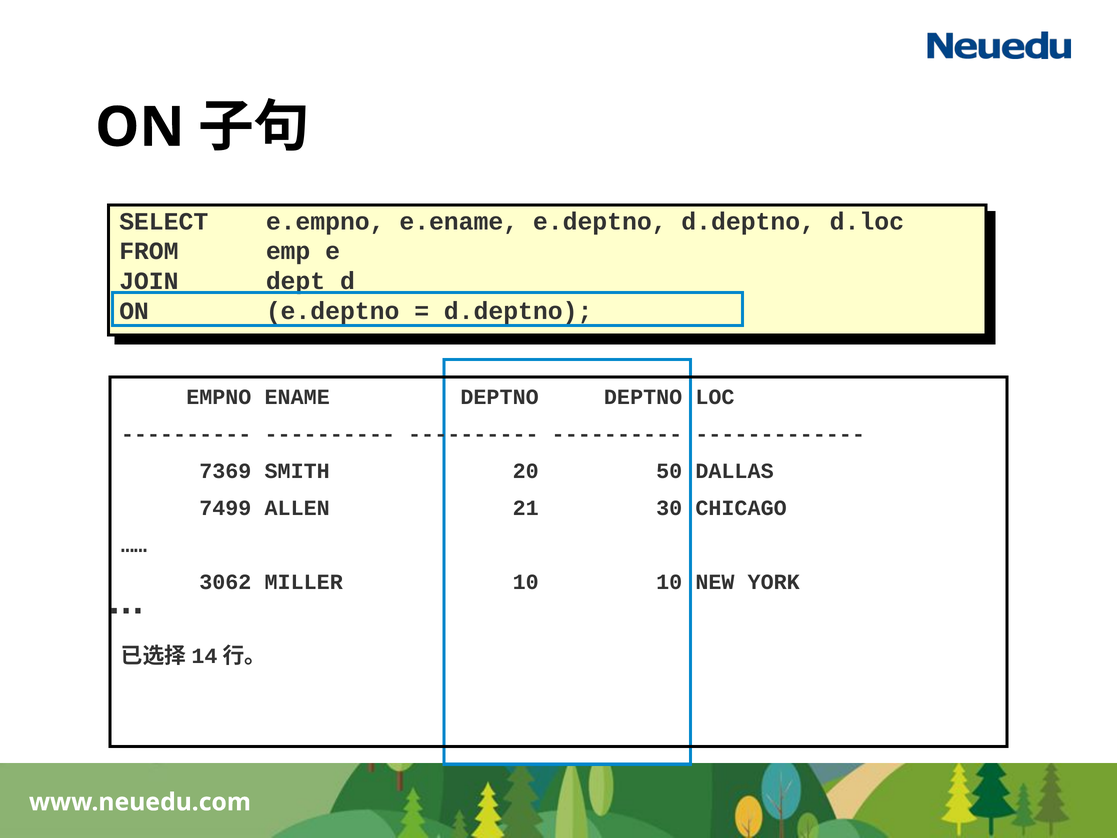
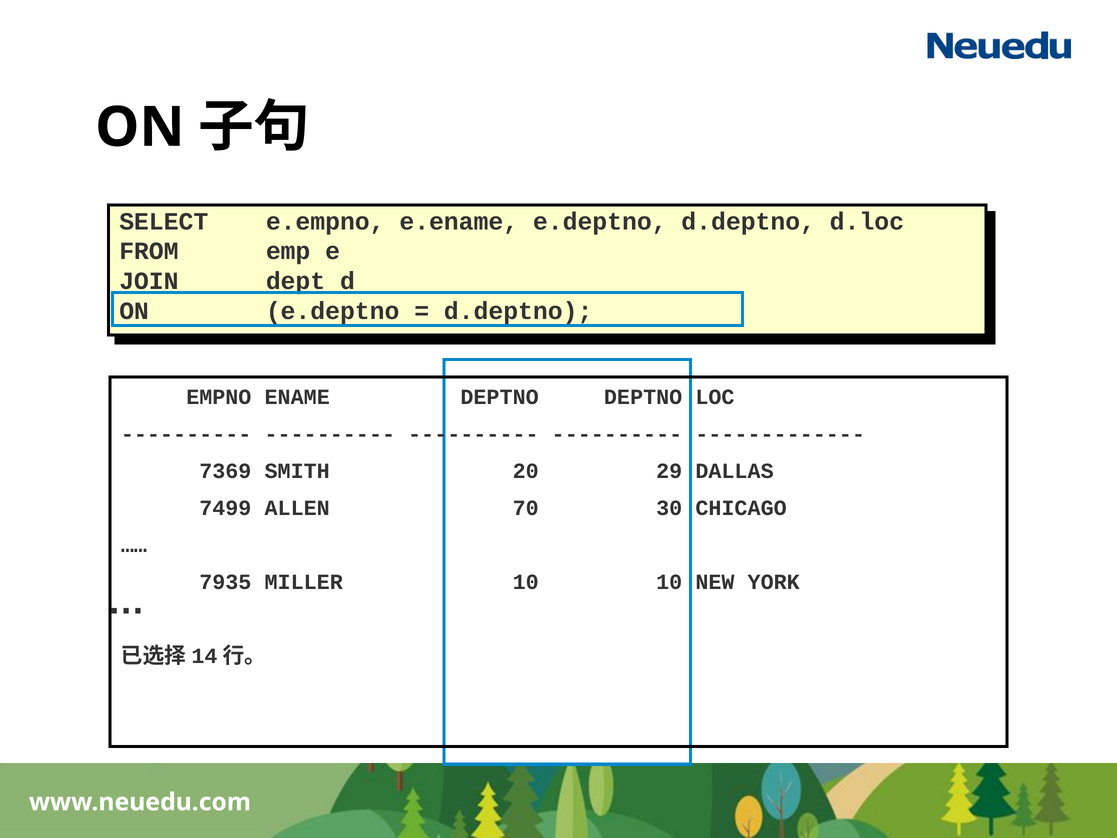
50: 50 -> 29 (669, 471)
21: 21 -> 70 (526, 508)
3062: 3062 -> 7935 (225, 582)
